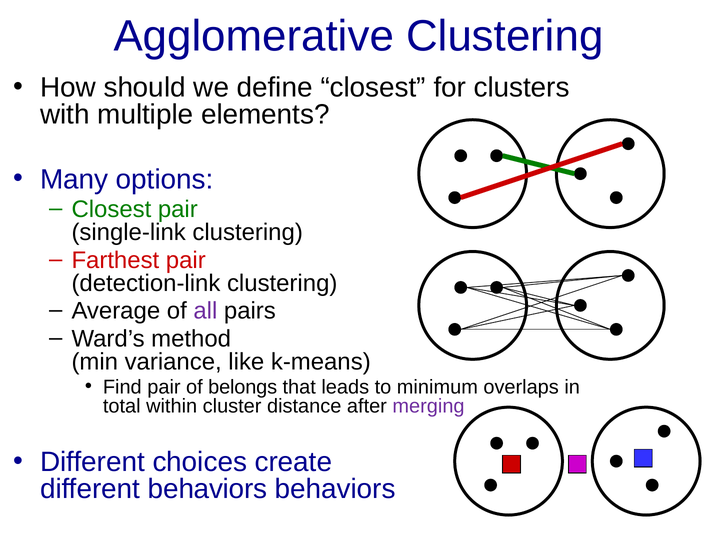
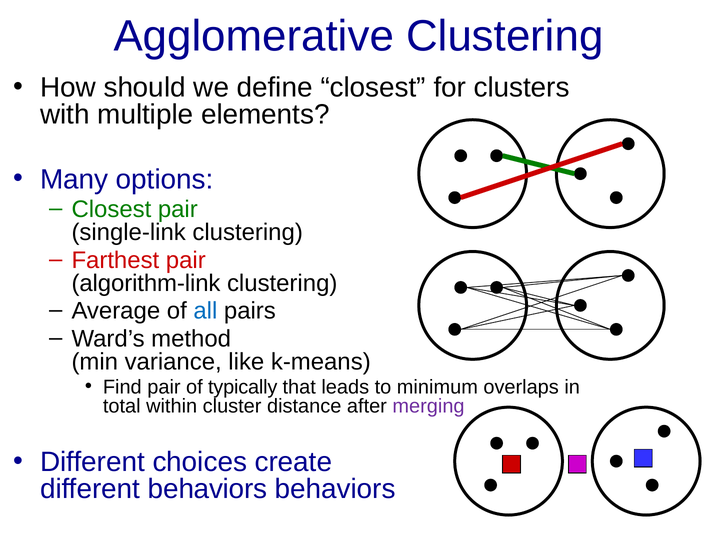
detection-link: detection-link -> algorithm-link (146, 283)
all colour: purple -> blue (205, 311)
belongs: belongs -> typically (243, 387)
